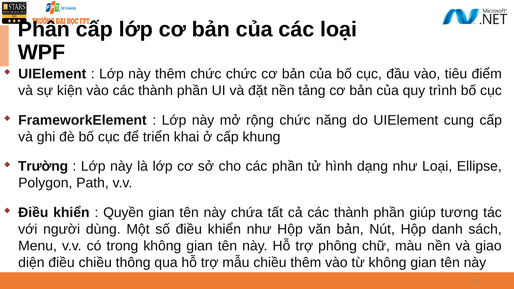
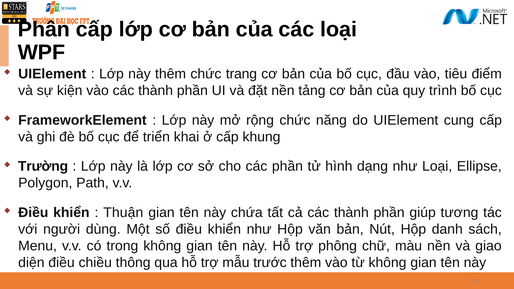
chức chức: chức -> trang (241, 74)
Quyền: Quyền -> Thuận (123, 213)
mẫu chiều: chiều -> trước (270, 263)
